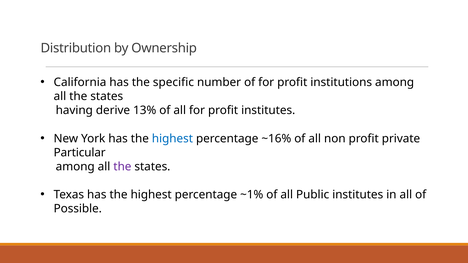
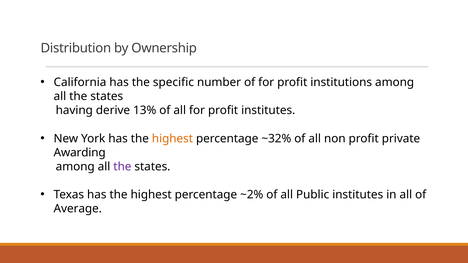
highest colour: blue -> orange (172, 139)
~16%: ~16% -> ~32% (276, 139)
Particular: Particular -> Awarding (80, 153)
~1%: ~1% -> ~2% (252, 195)
Possible: Possible -> Average (78, 209)
